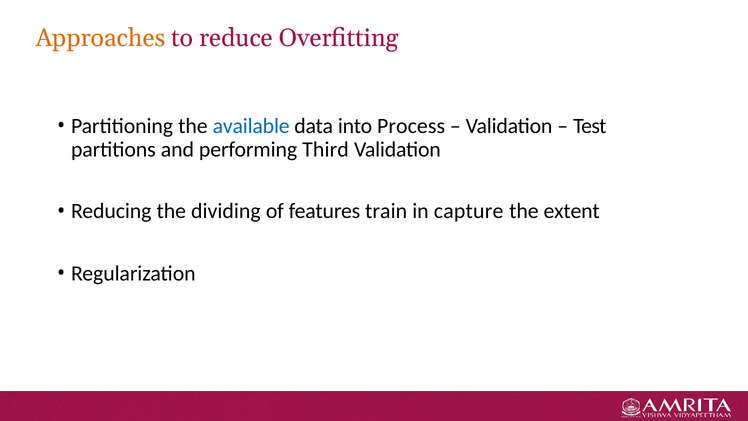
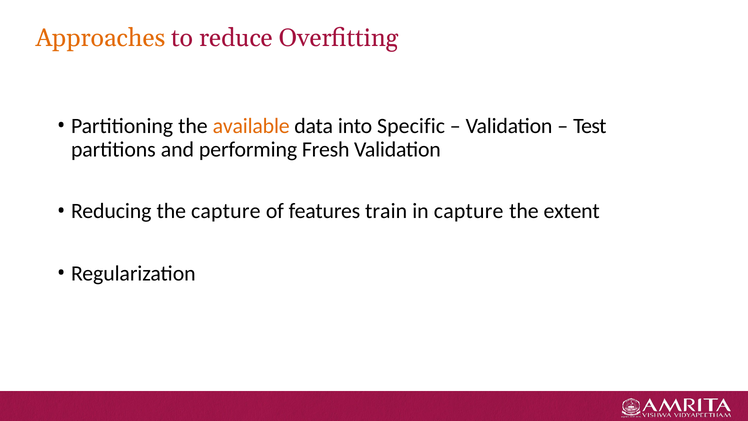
available colour: blue -> orange (251, 126)
Process: Process -> Specific (411, 126)
Third: Third -> Fresh (326, 149)
the dividing: dividing -> capture (226, 211)
